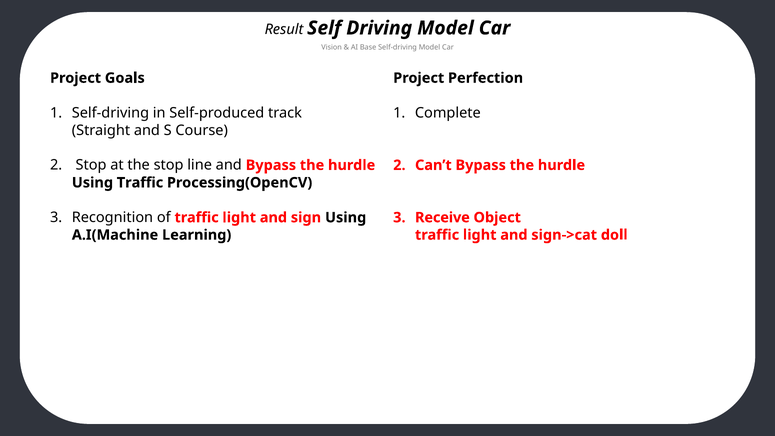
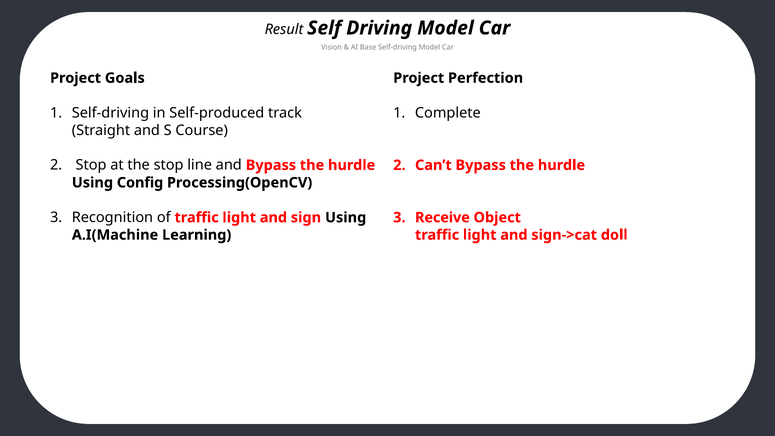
Using Traffic: Traffic -> Config (140, 183)
